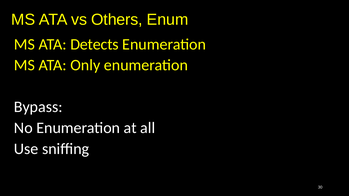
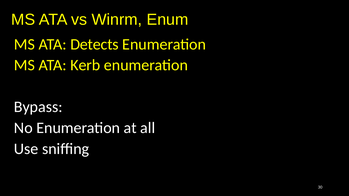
Others: Others -> Winrm (117, 20)
Only: Only -> Kerb (85, 65)
